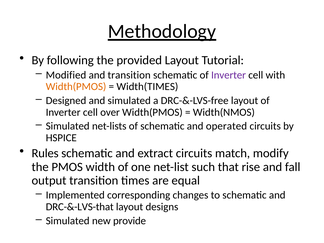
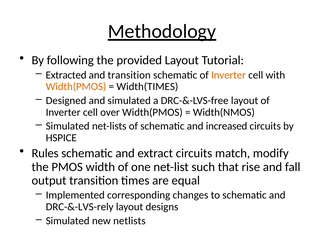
Modified: Modified -> Extracted (66, 75)
Inverter colour: purple -> orange (229, 75)
operated: operated -> increased (227, 126)
DRC-&-LVS-that: DRC-&-LVS-that -> DRC-&-LVS-rely (80, 207)
provide: provide -> netlists (129, 221)
